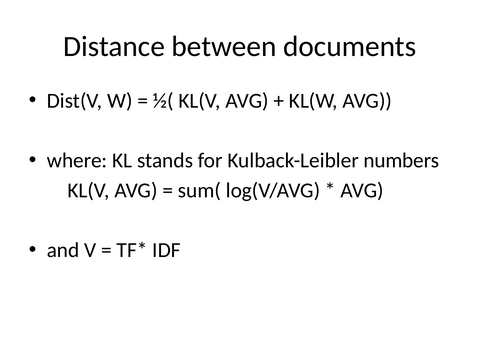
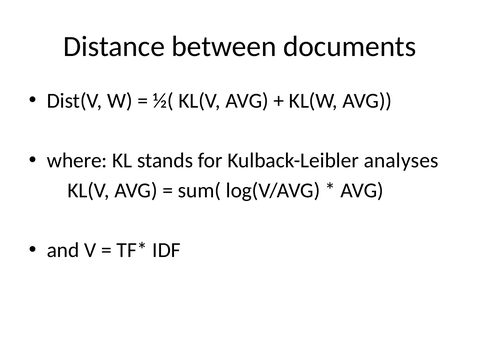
numbers: numbers -> analyses (401, 160)
